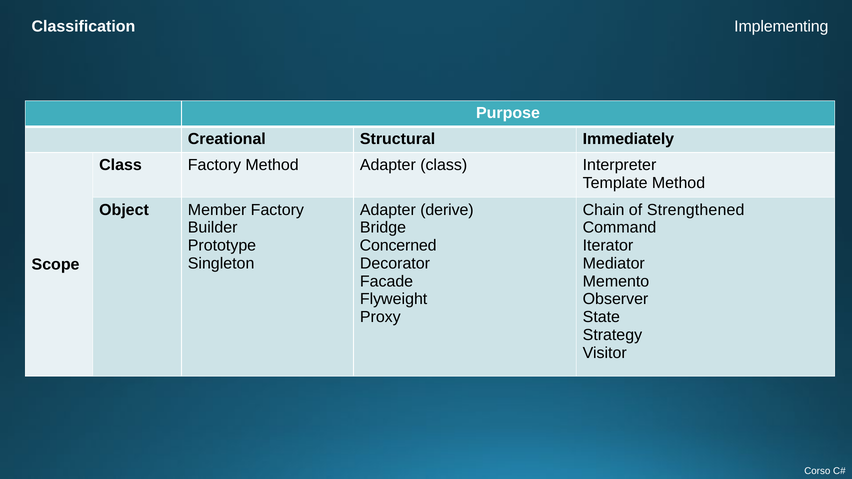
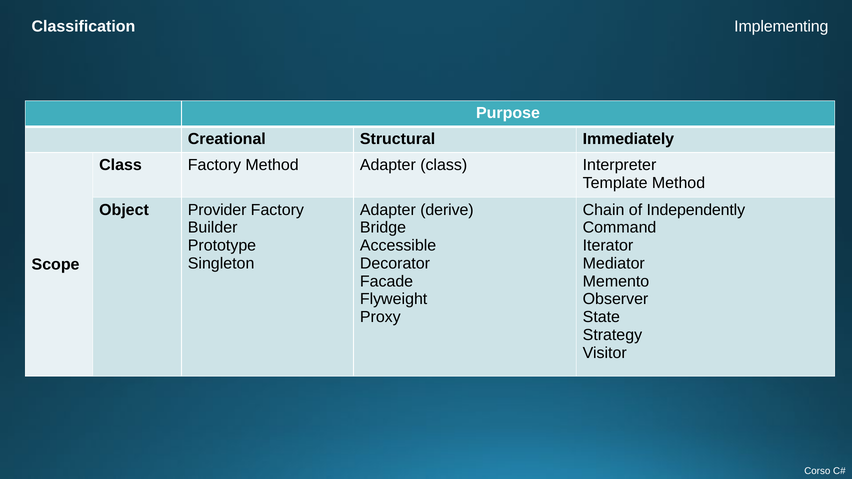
Member: Member -> Provider (217, 210)
Strengthened: Strengthened -> Independently (696, 210)
Concerned: Concerned -> Accessible (398, 246)
